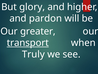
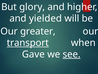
pardon: pardon -> yielded (45, 18)
Truly: Truly -> Gave (33, 54)
see underline: none -> present (72, 54)
